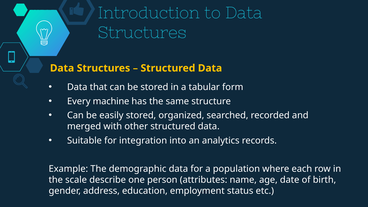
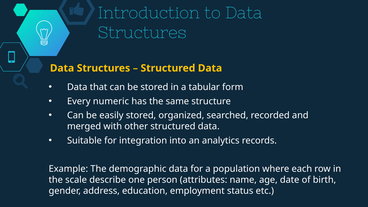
machine: machine -> numeric (111, 101)
